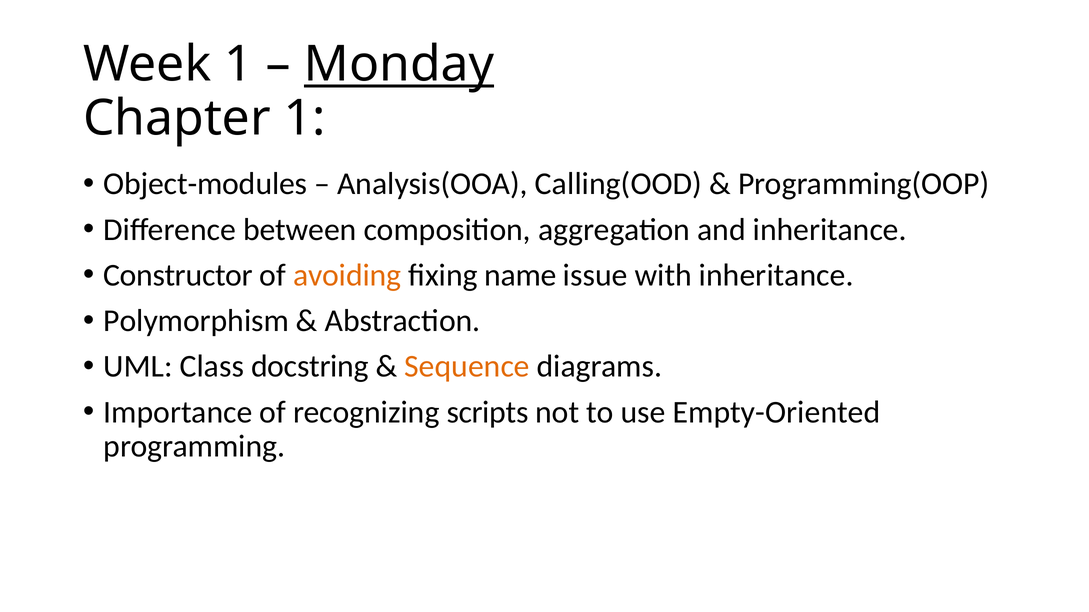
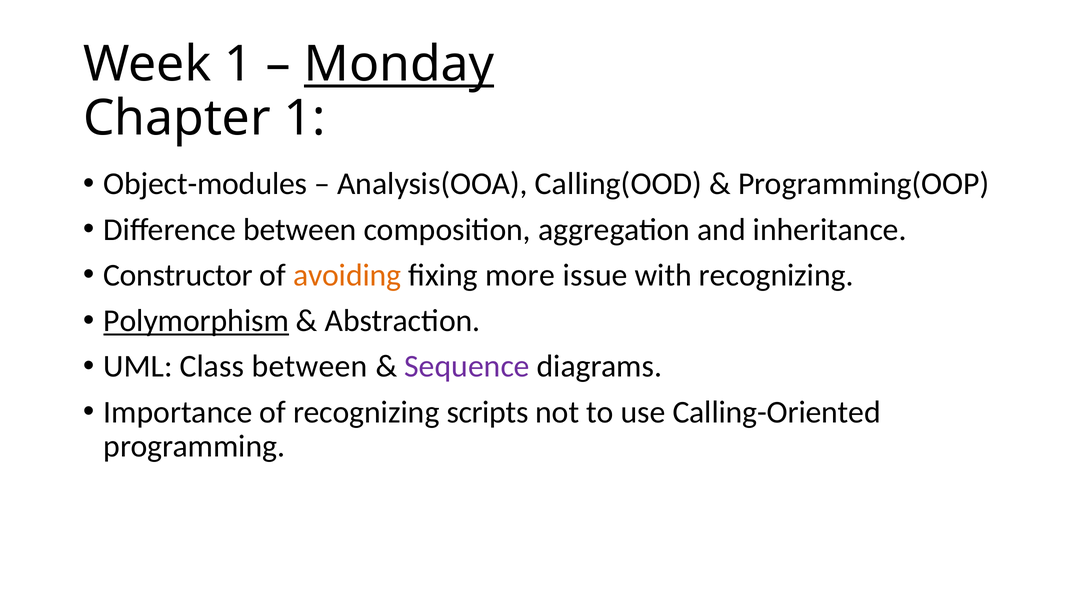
name: name -> more (520, 275)
with inheritance: inheritance -> recognizing (776, 275)
Polymorphism underline: none -> present (196, 321)
Class docstring: docstring -> between (310, 367)
Sequence colour: orange -> purple (467, 367)
Empty-Oriented: Empty-Oriented -> Calling-Oriented (777, 412)
